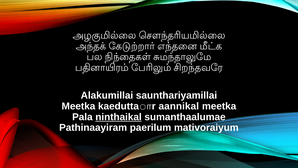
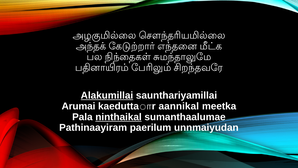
Alakumillai underline: none -> present (107, 95)
Meetka: Meetka -> Arumai (79, 106)
mativoraiyum: mativoraiyum -> unnmaiyudan (206, 127)
